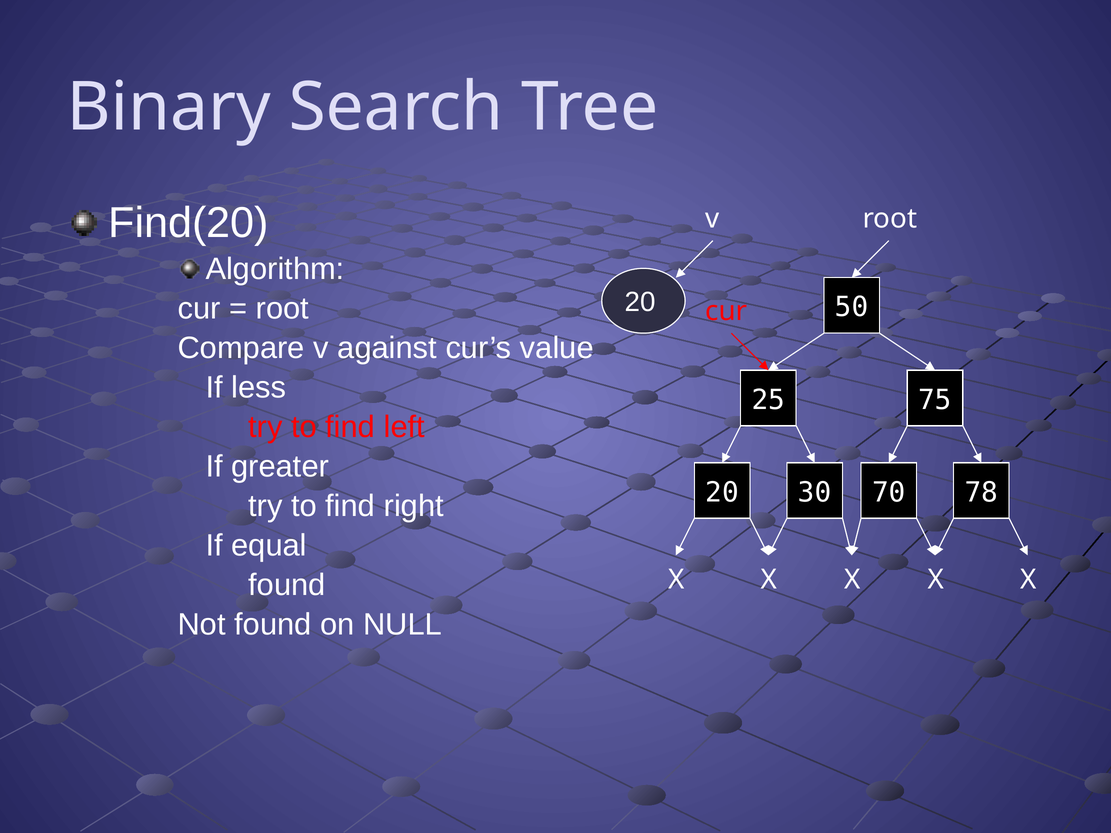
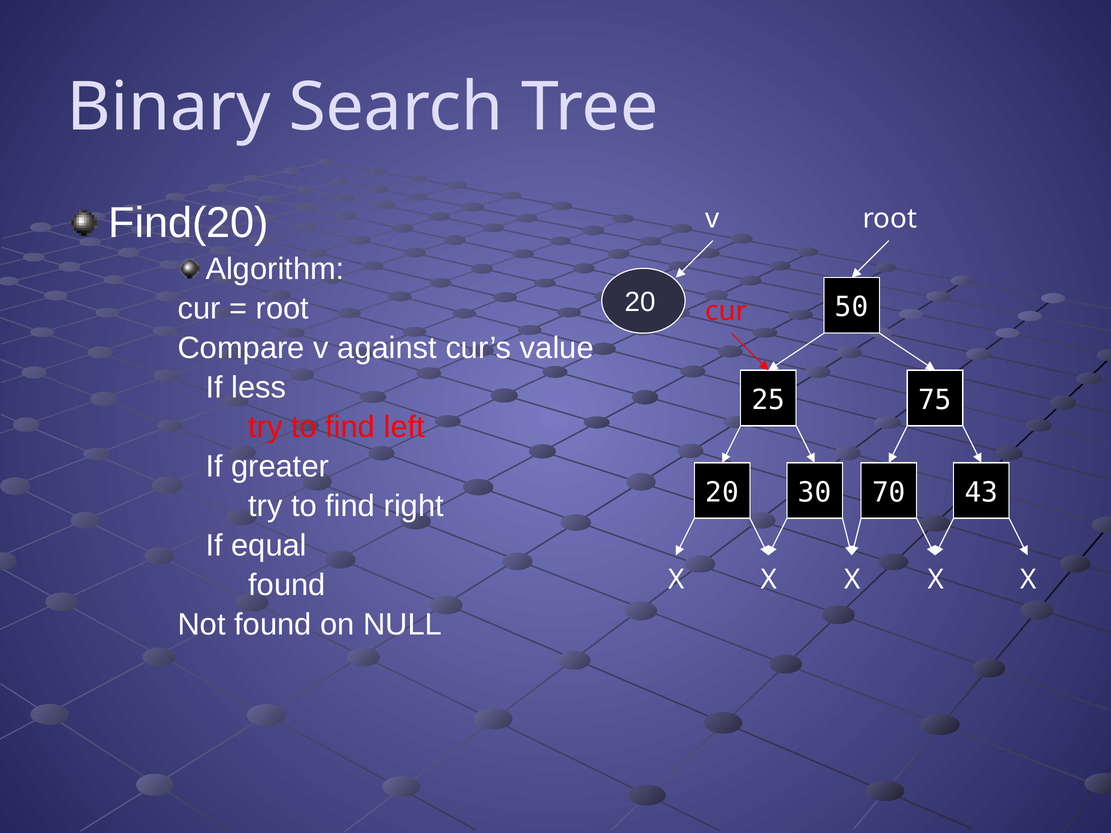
78: 78 -> 43 (981, 493)
